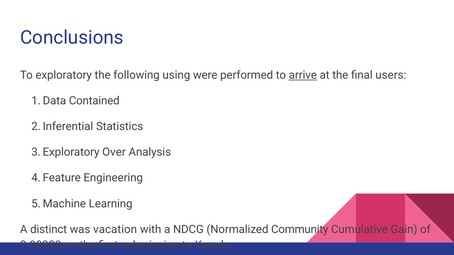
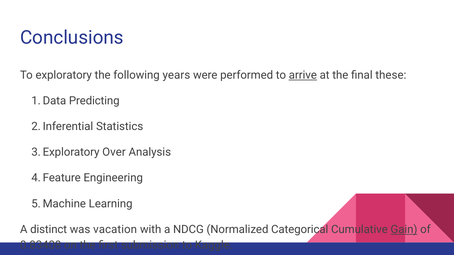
using: using -> years (176, 75)
users: users -> these (391, 75)
Contained: Contained -> Predicting (94, 101)
Community: Community -> Categorical (300, 230)
Gain underline: none -> present (404, 230)
2.00300: 2.00300 -> 0.83408 (41, 245)
